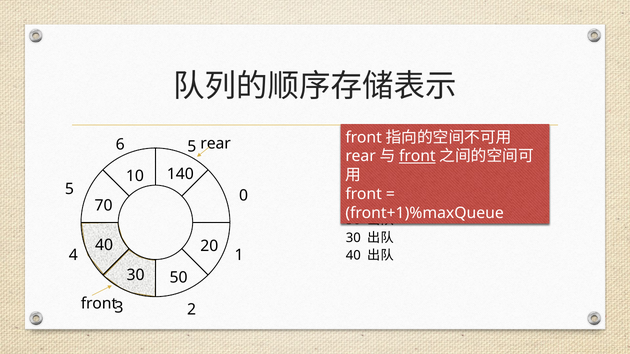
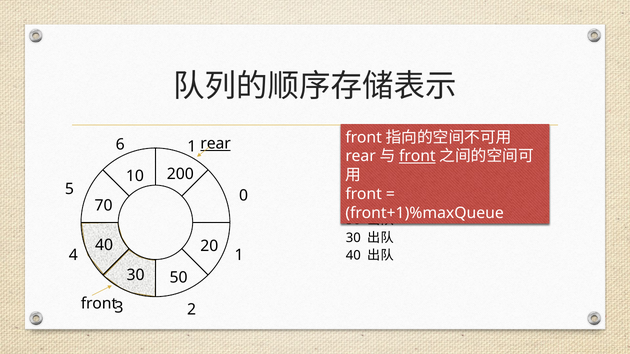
rear underline: none -> present (216, 144)
6 5: 5 -> 1 (192, 147)
140: 140 -> 200 (180, 174)
